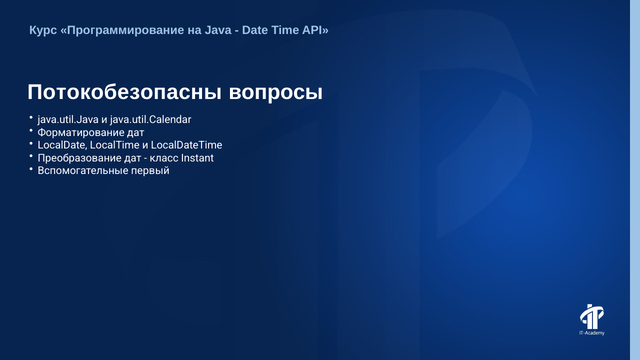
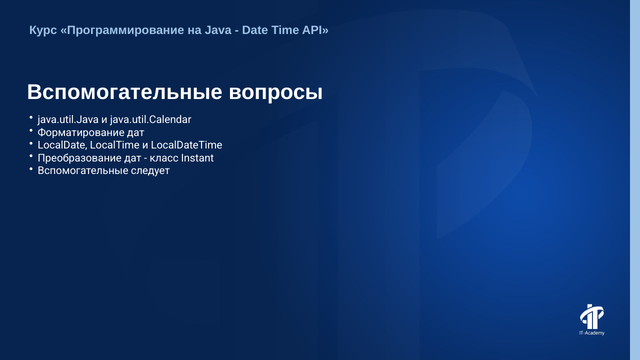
Потокобезопасны: Потокобезопасны -> Вспомогательные (125, 92)
первый: первый -> следует (150, 171)
